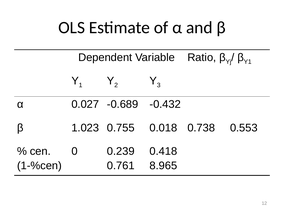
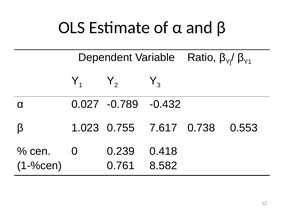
-0.689: -0.689 -> -0.789 (123, 104)
0.018: 0.018 -> 7.617 (163, 128)
8.965: 8.965 -> 8.582 (163, 166)
